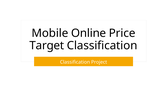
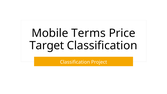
Online: Online -> Terms (88, 33)
